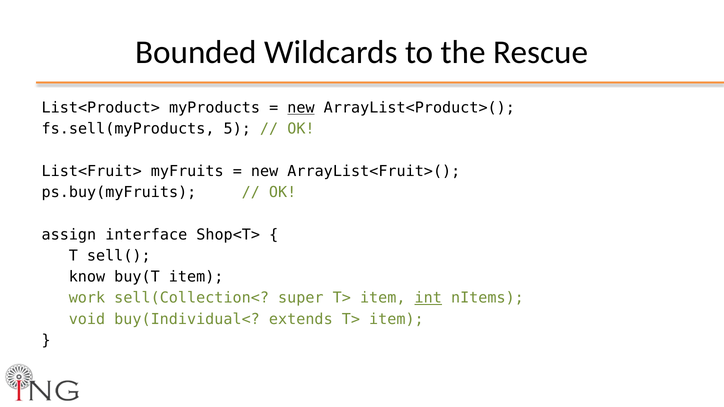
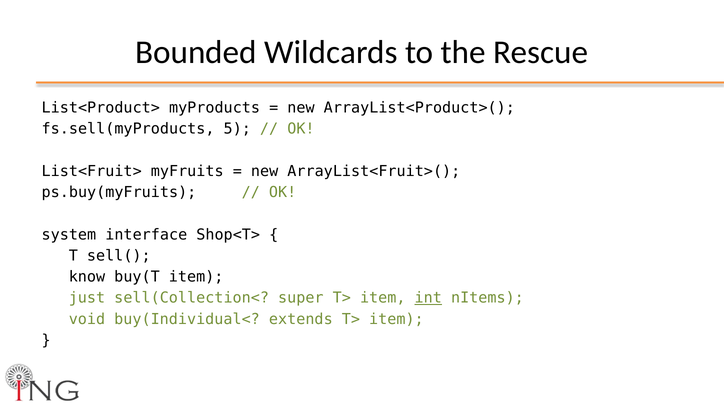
new underline: present -> none (301, 108)
assign: assign -> system (69, 235)
work: work -> just (87, 298)
